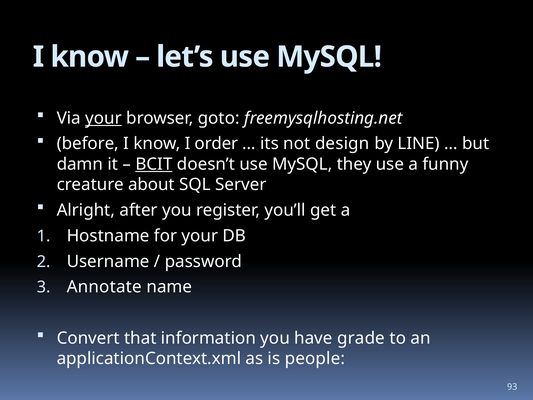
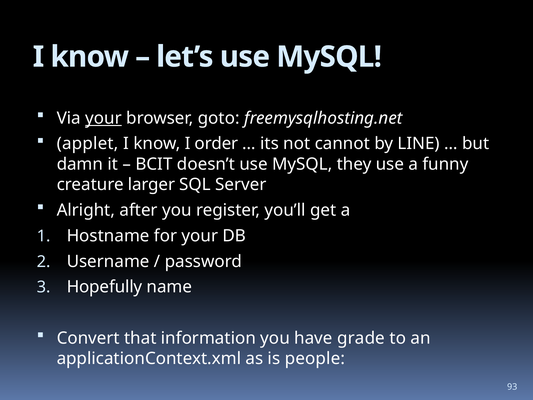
before: before -> applet (88, 144)
design: design -> cannot (342, 144)
BCIT underline: present -> none (154, 164)
about: about -> larger (151, 184)
Annotate: Annotate -> Hopefully (104, 287)
